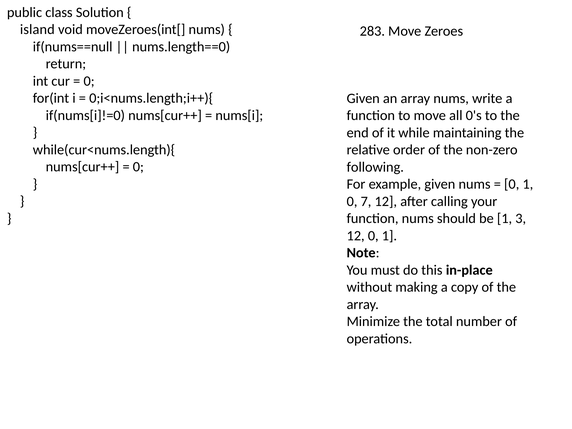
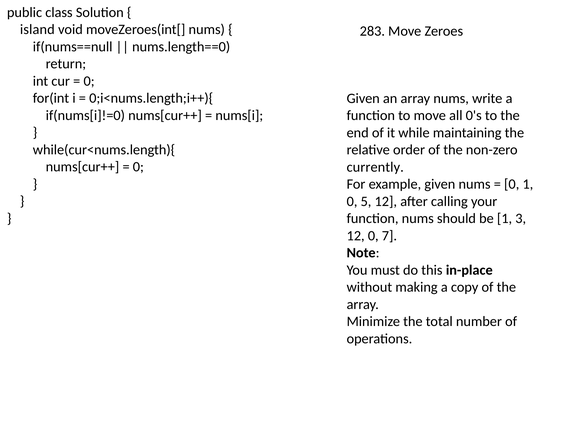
following: following -> currently (375, 167)
7: 7 -> 5 (366, 201)
12 0 1: 1 -> 7 (389, 236)
